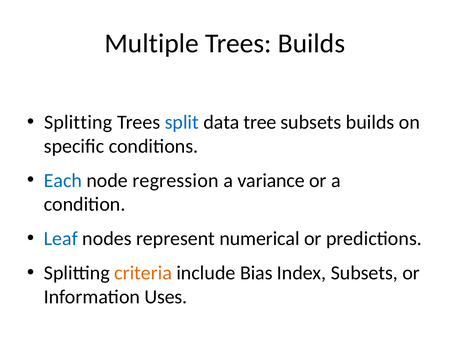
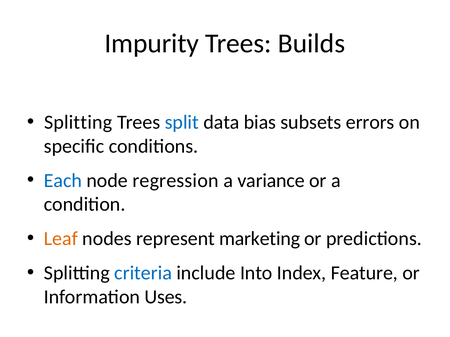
Multiple: Multiple -> Impurity (152, 44)
tree: tree -> bias (260, 122)
subsets builds: builds -> errors (370, 122)
Leaf colour: blue -> orange (61, 239)
numerical: numerical -> marketing (260, 239)
criteria colour: orange -> blue (143, 273)
Bias: Bias -> Into (256, 273)
Index Subsets: Subsets -> Feature (364, 273)
